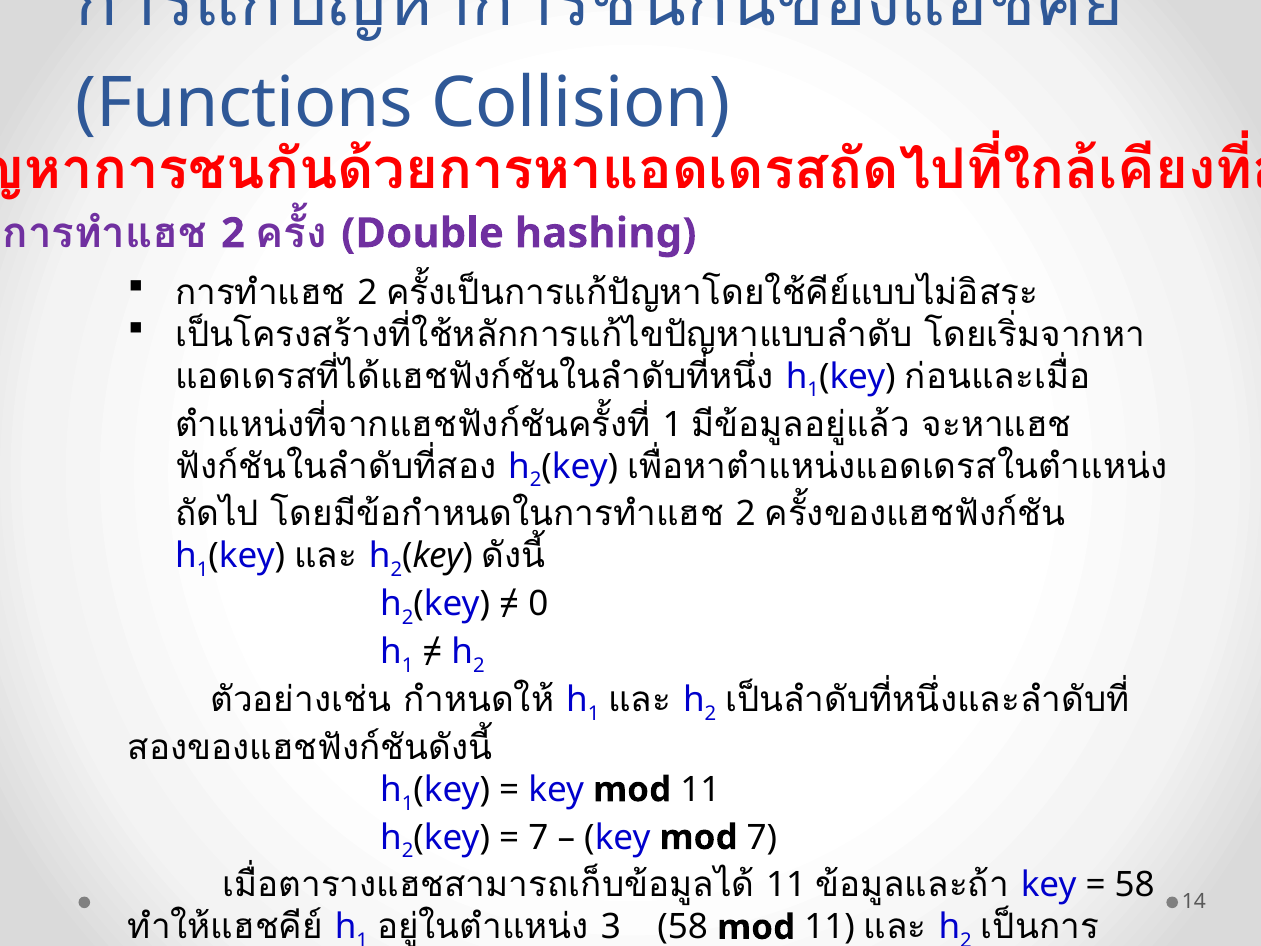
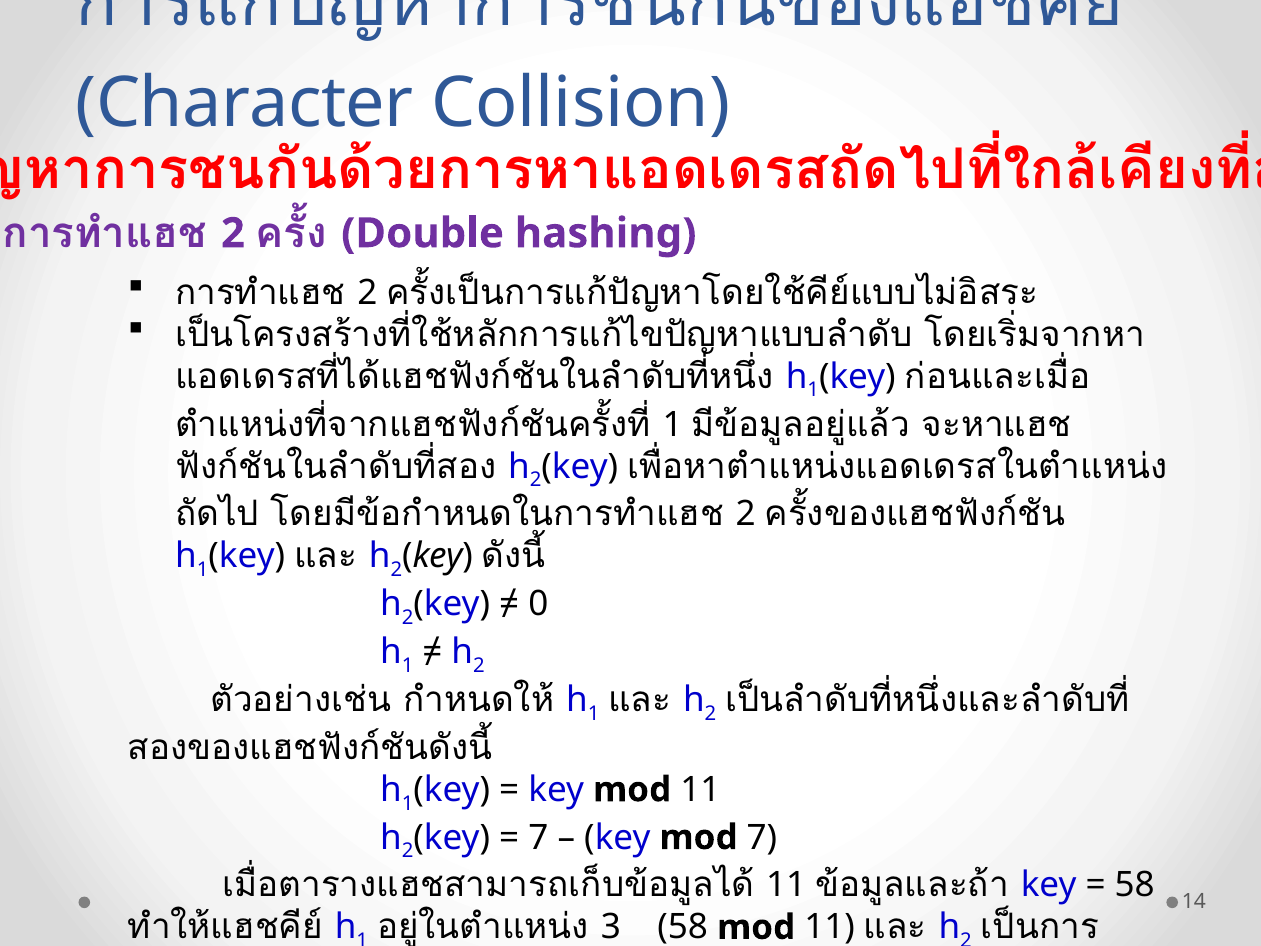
Functions: Functions -> Character (245, 104)
